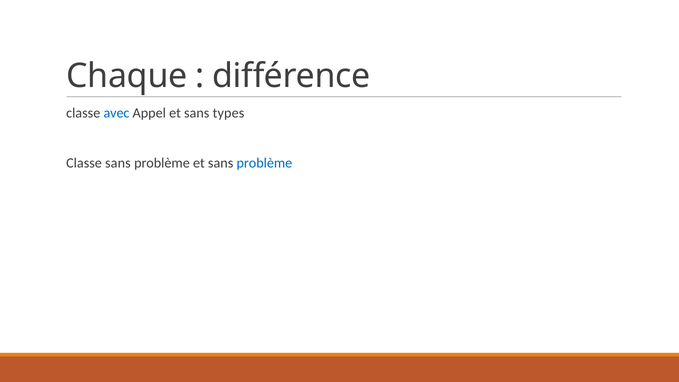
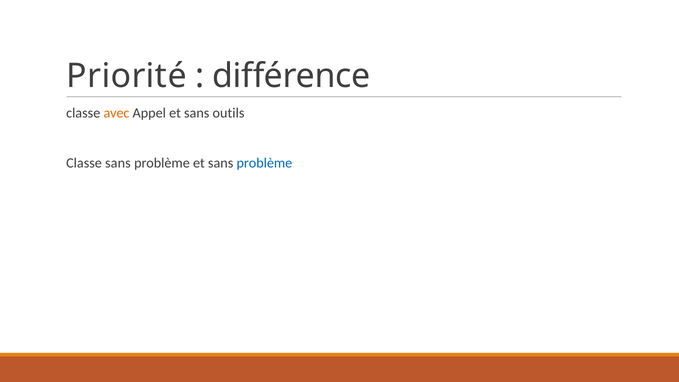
Chaque: Chaque -> Priorité (127, 76)
avec colour: blue -> orange (116, 113)
types: types -> outils (229, 113)
